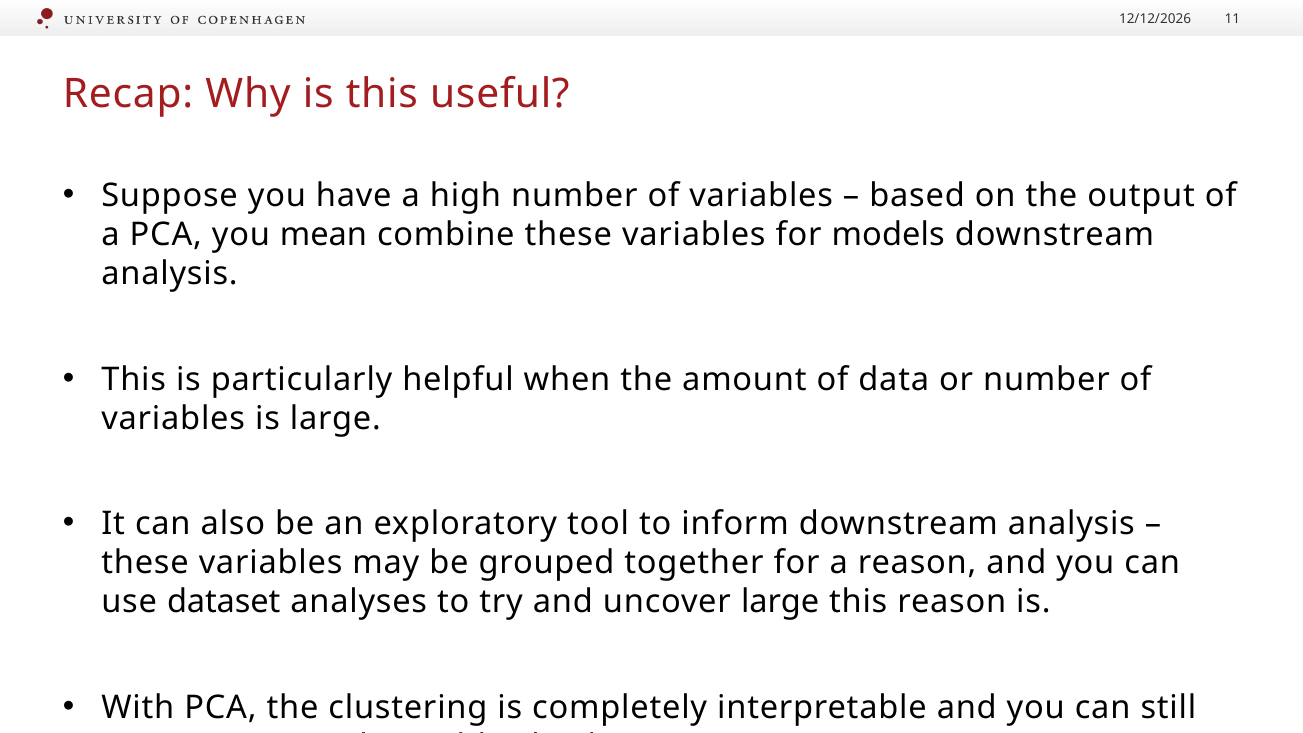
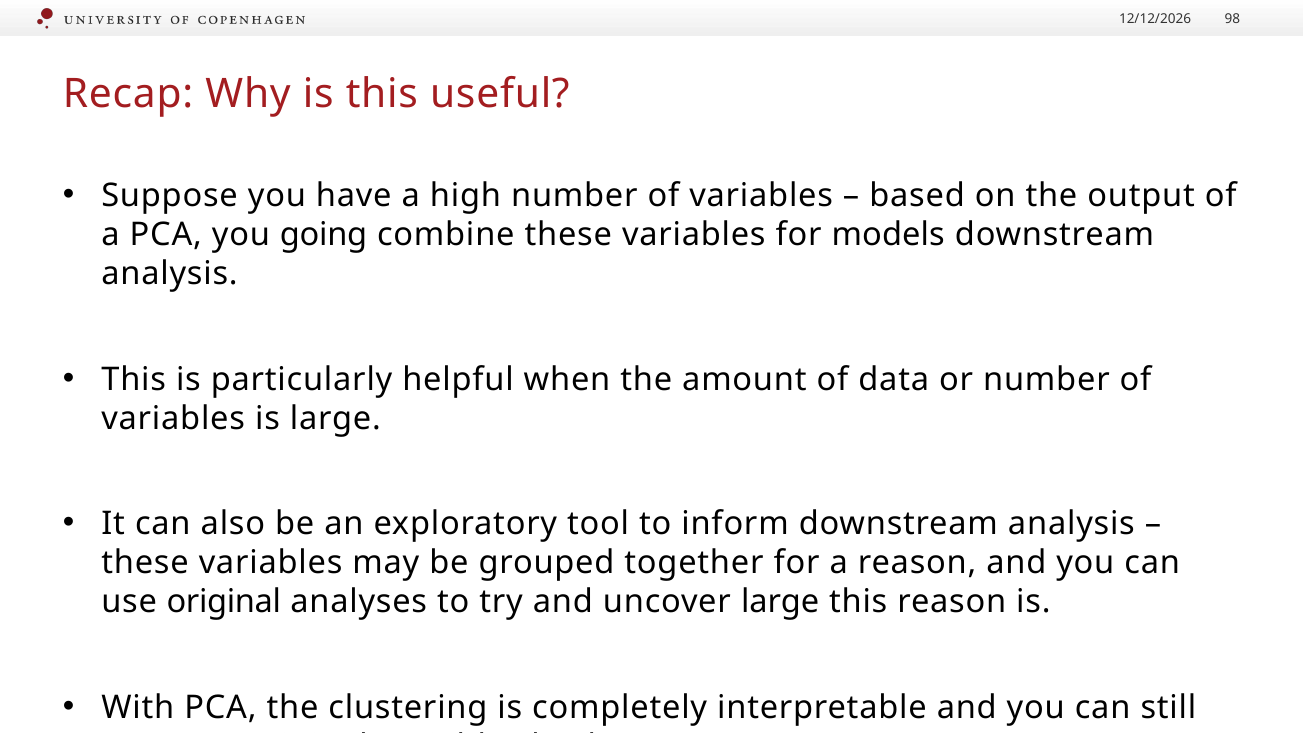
11: 11 -> 98 (1232, 19)
mean: mean -> going (324, 235)
use dataset: dataset -> original (224, 602)
